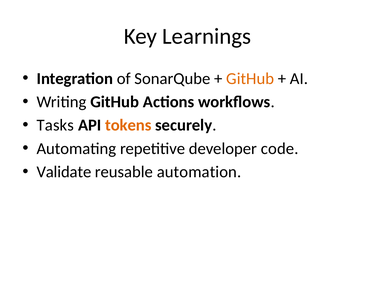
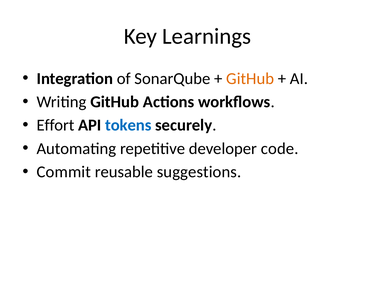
Tasks: Tasks -> Effort (55, 125)
tokens colour: orange -> blue (128, 125)
Validate: Validate -> Commit (64, 172)
automation: automation -> suggestions (199, 172)
